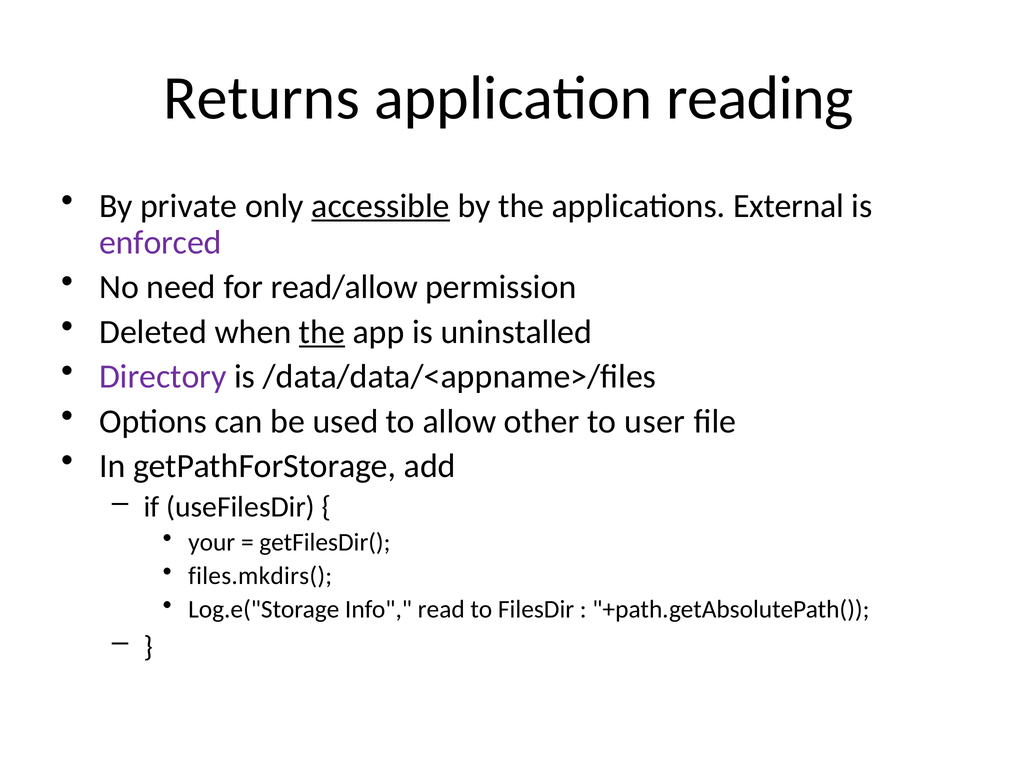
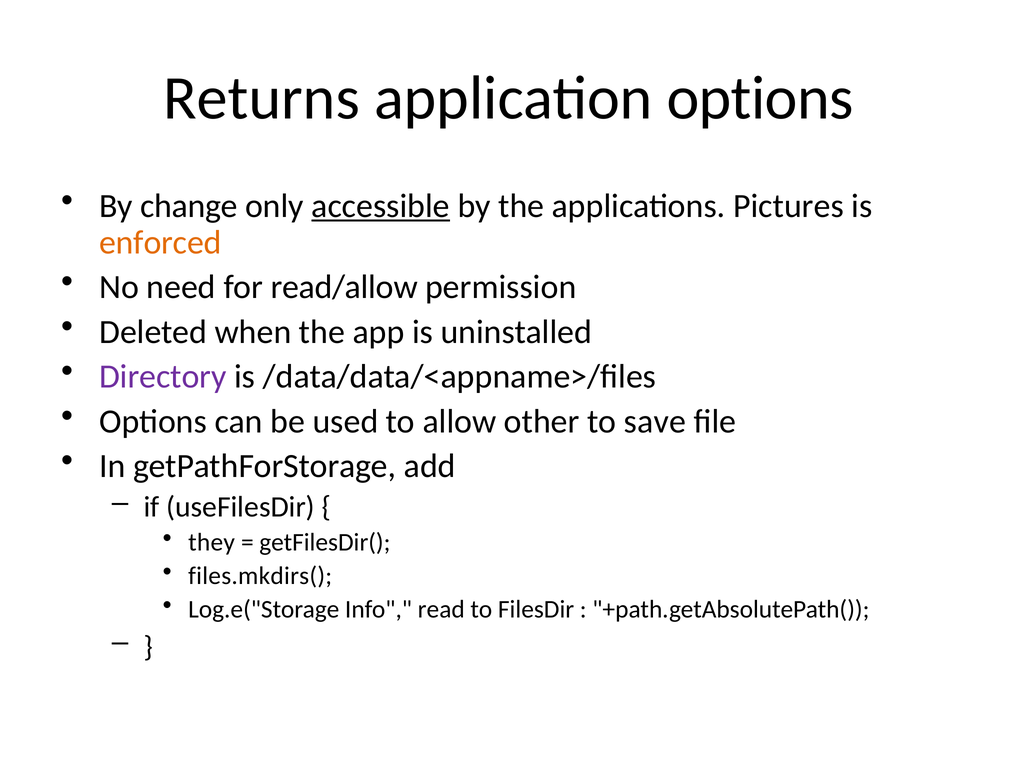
application reading: reading -> options (760, 98)
private: private -> change (189, 206)
External: External -> Pictures (789, 206)
enforced colour: purple -> orange (160, 242)
the underline: present -> none (322, 332)
user: user -> save (655, 421)
your: your -> they (212, 542)
